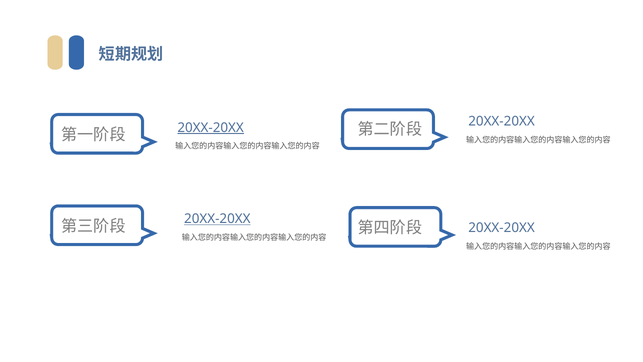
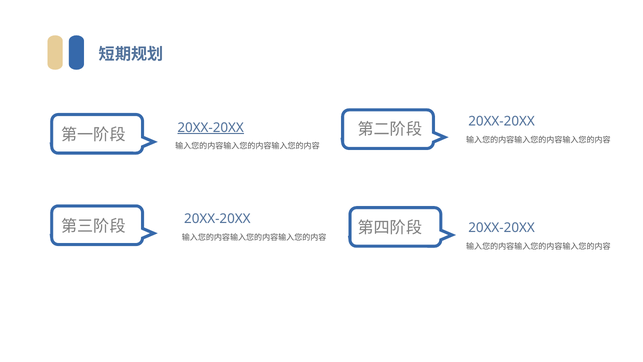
20XX-20XX underline: present -> none (217, 219)
